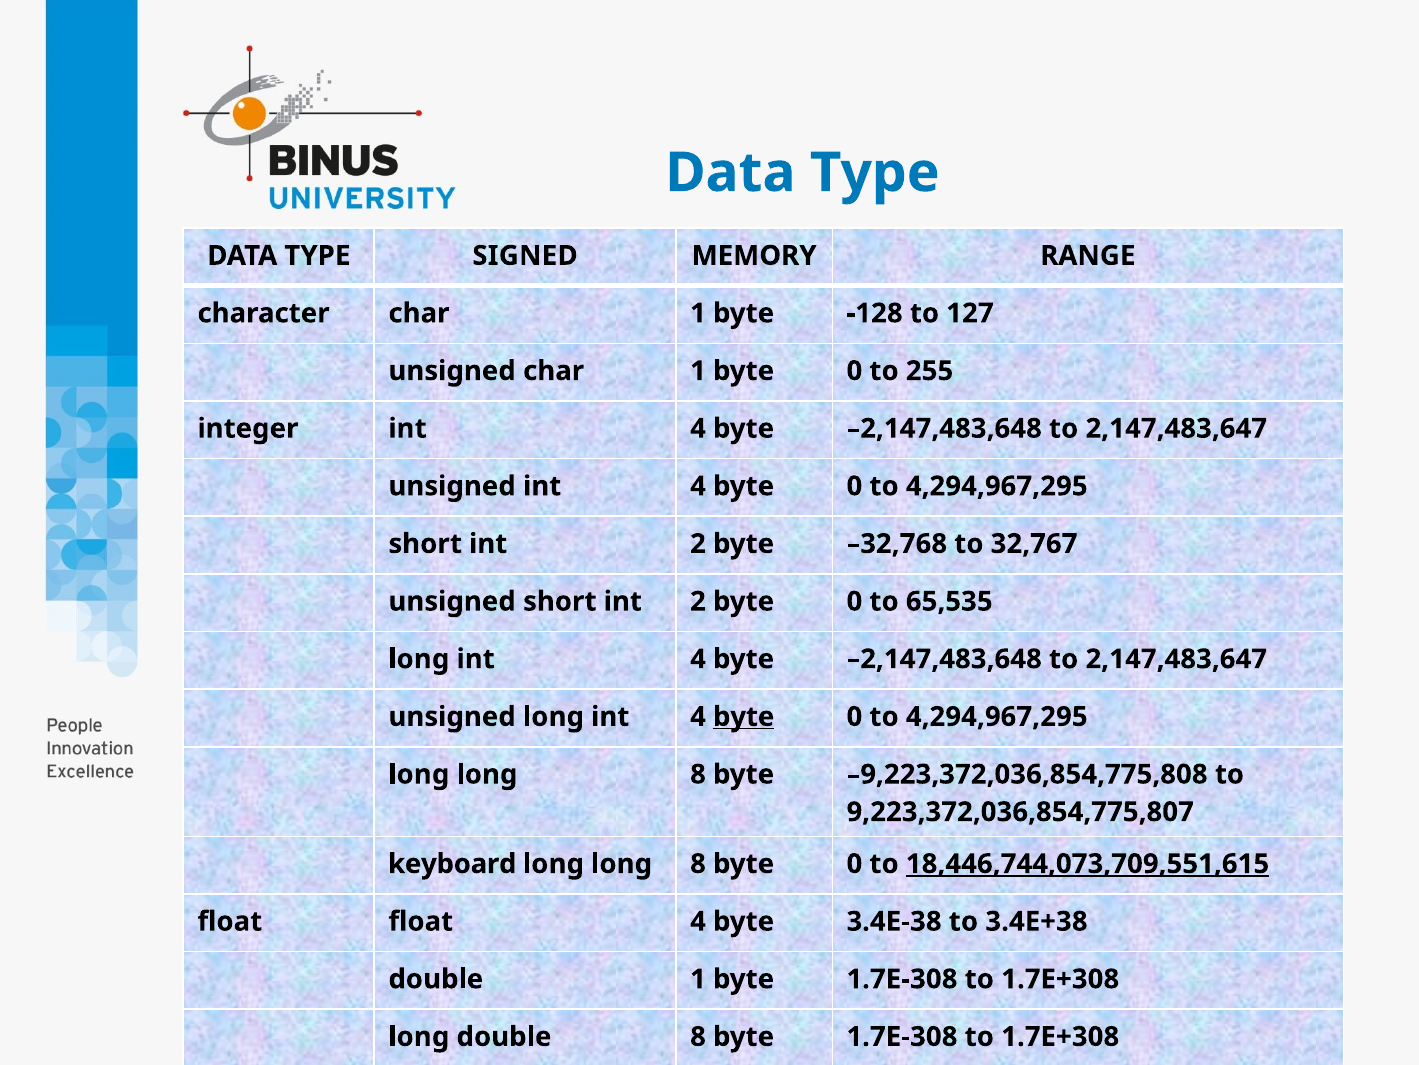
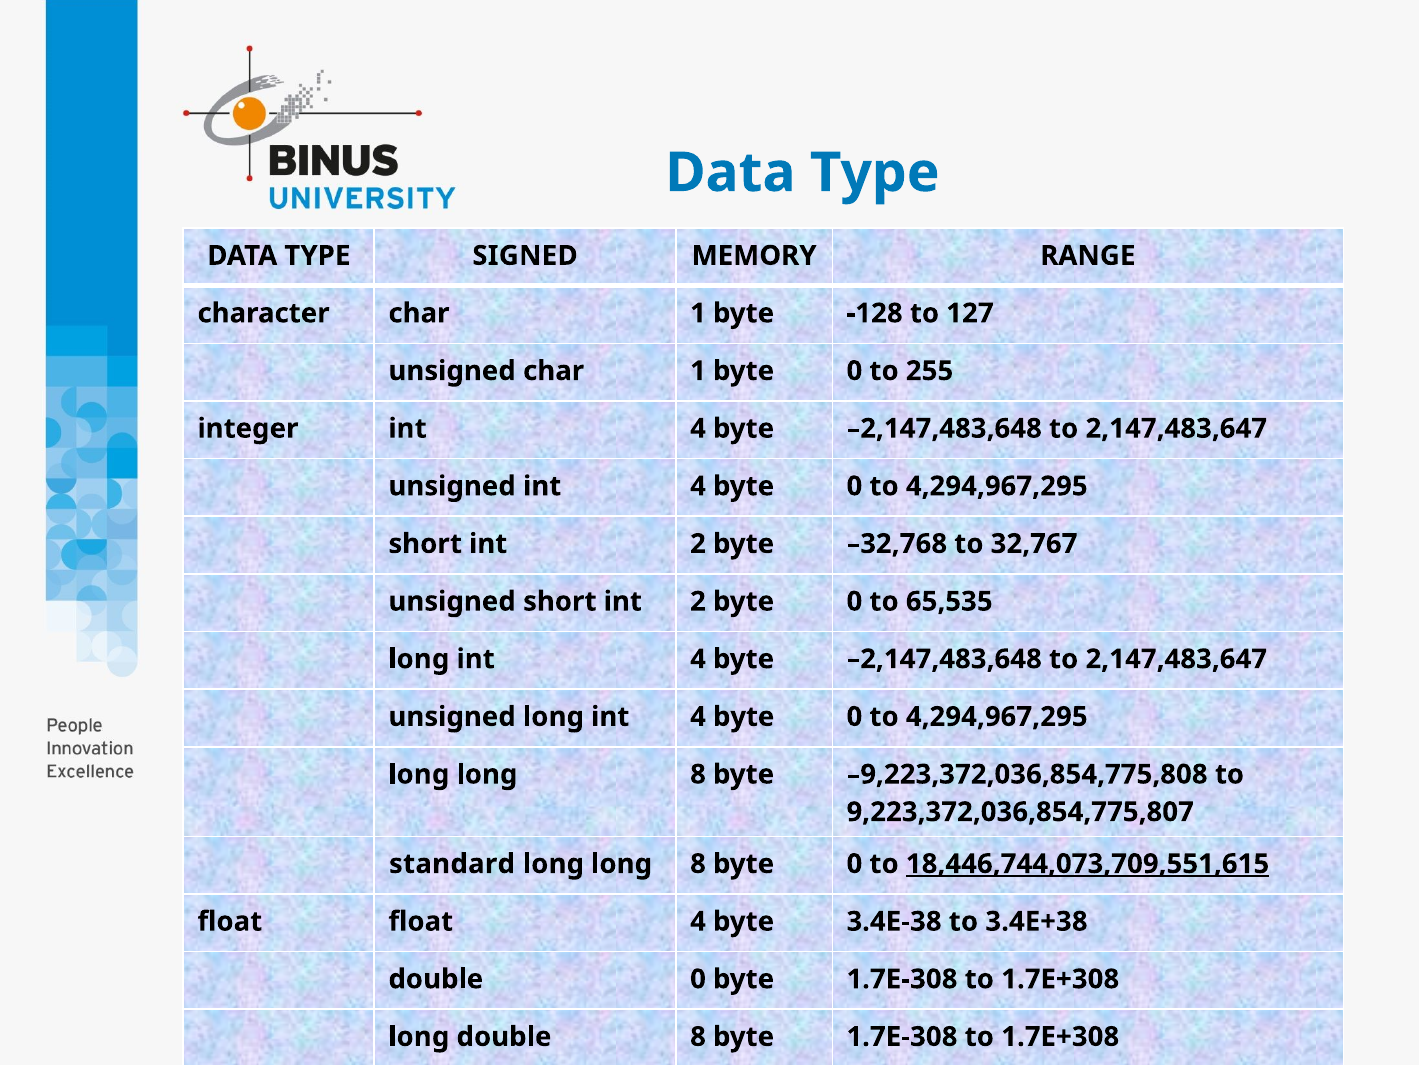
byte underline: present -> none (744, 716)
keyboard: keyboard -> standard (452, 863)
double 1: 1 -> 0 (698, 978)
